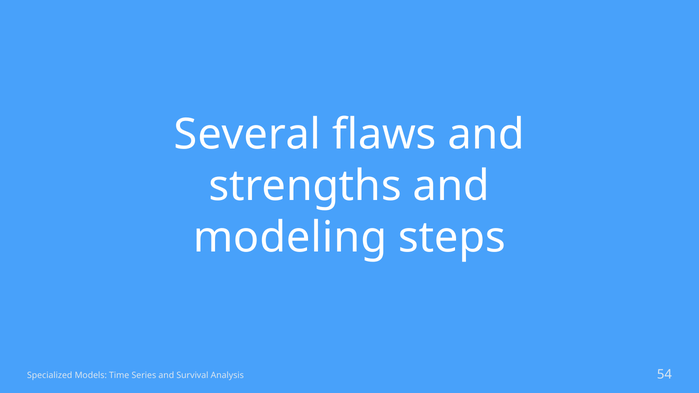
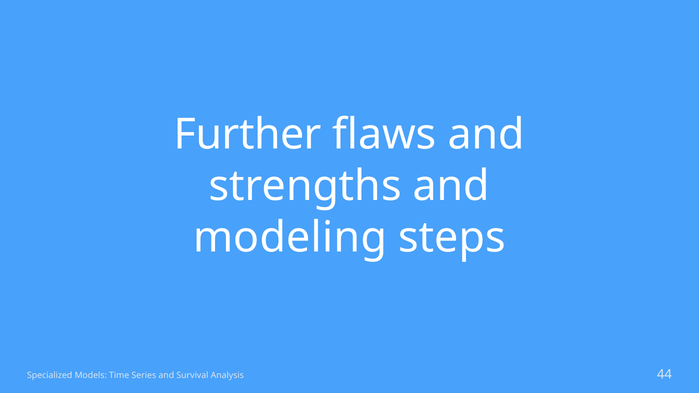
Several: Several -> Further (248, 135)
54: 54 -> 44 (664, 375)
